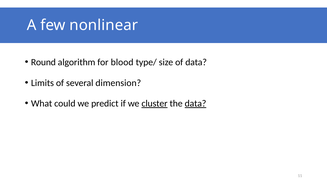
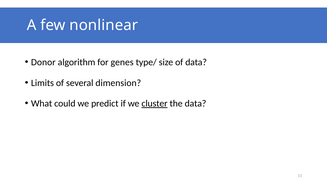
Round: Round -> Donor (43, 62)
blood: blood -> genes (122, 62)
data underline: present -> none (195, 103)
